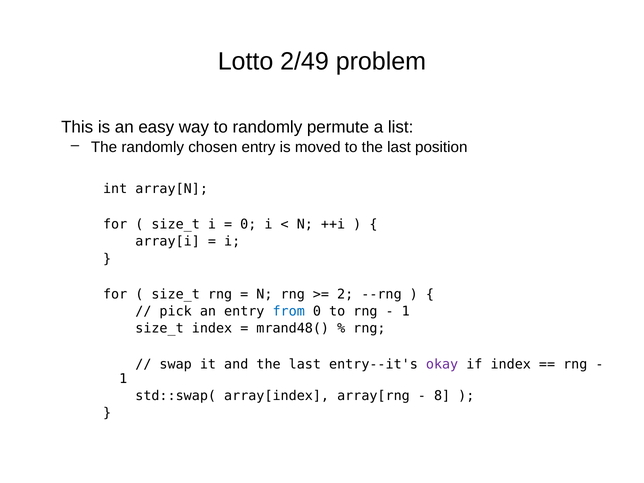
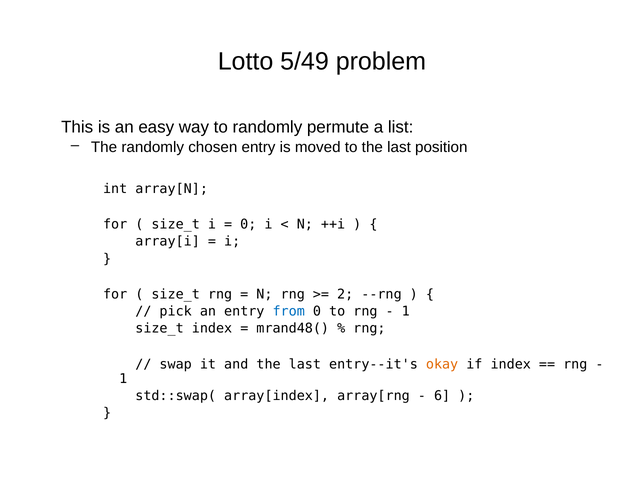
2/49: 2/49 -> 5/49 (305, 61)
okay colour: purple -> orange (442, 364)
8: 8 -> 6 (442, 396)
